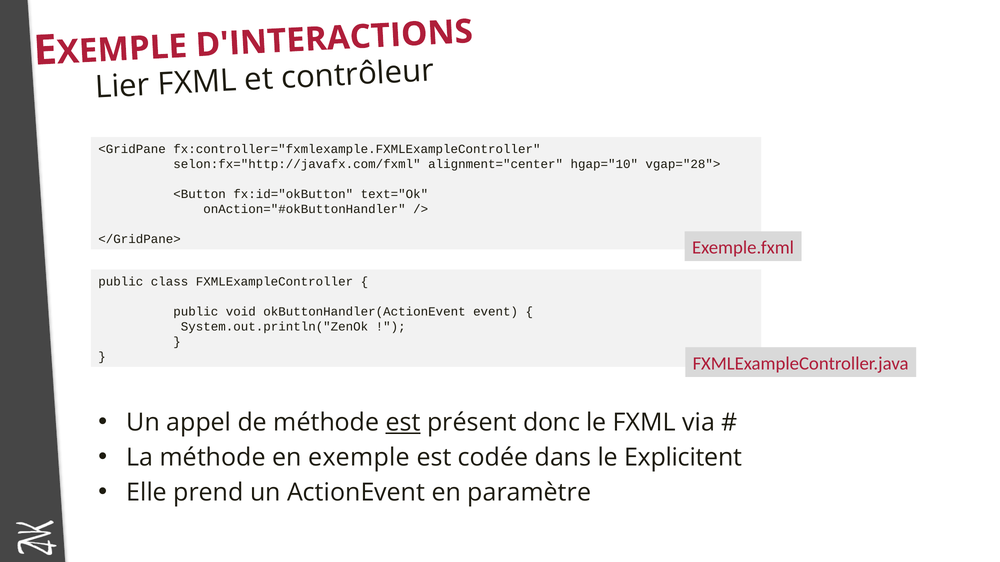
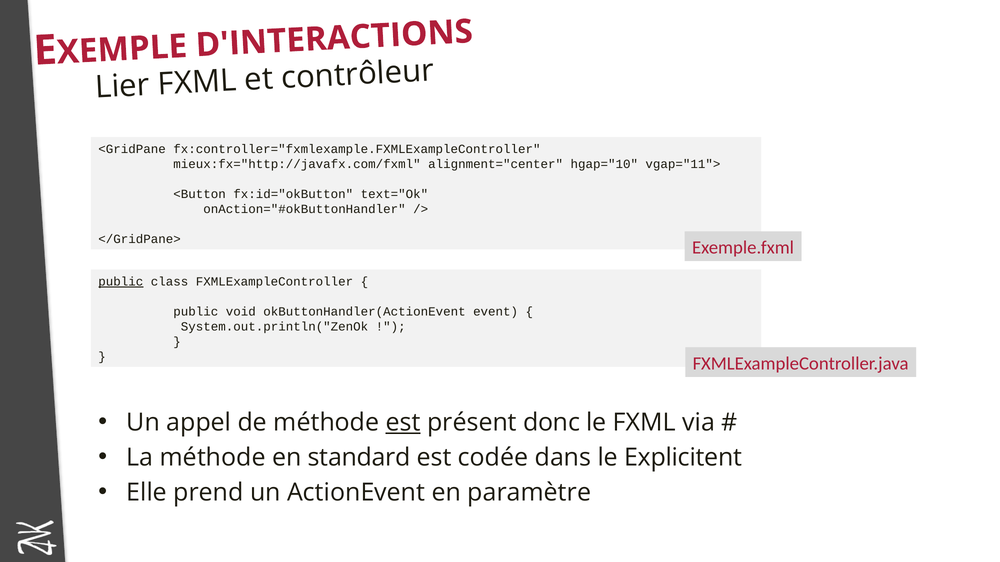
selon:fx="http://javafx.com/fxml: selon:fx="http://javafx.com/fxml -> mieux:fx="http://javafx.com/fxml (297, 164)
vgap="28">: vgap="28"> -> vgap="11"> (683, 164)
public underline: none -> present (121, 282)
exemple: exemple -> standard (359, 458)
